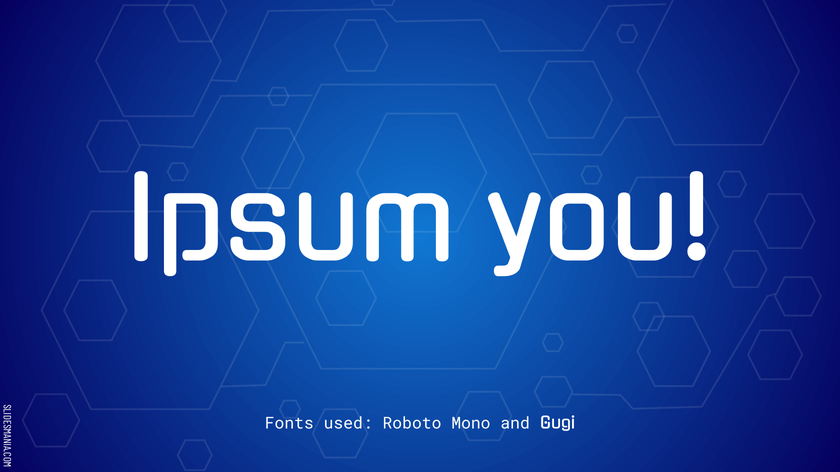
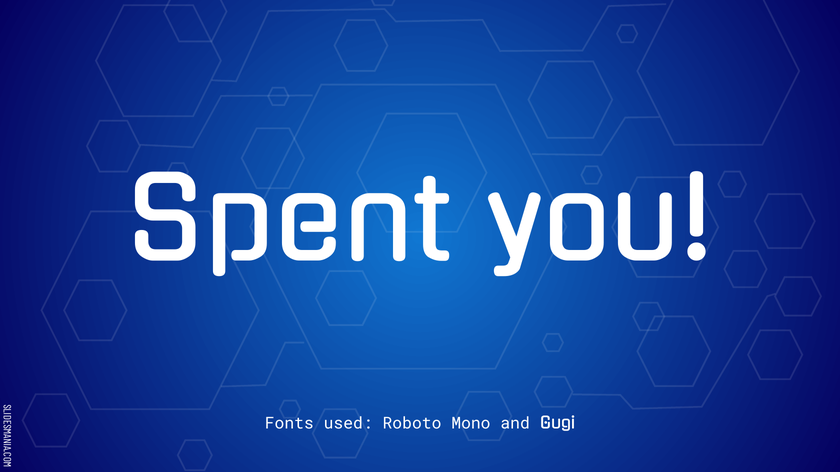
Ipsum: Ipsum -> Spent (289, 224)
